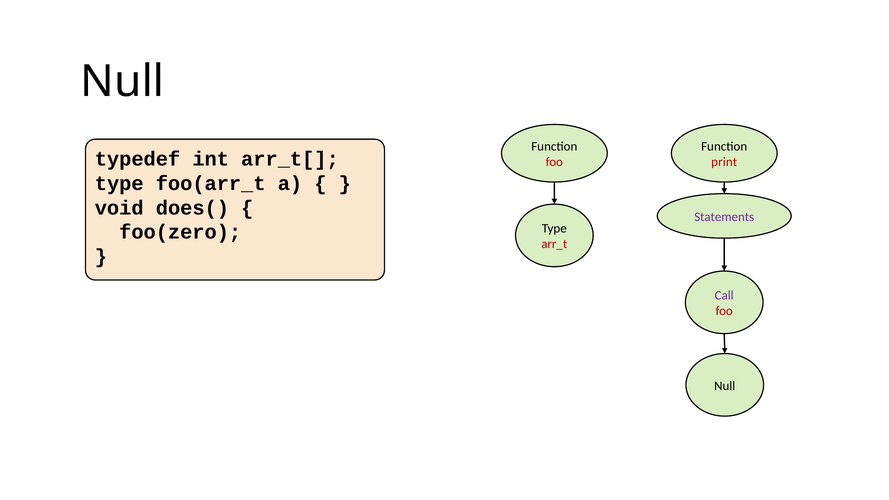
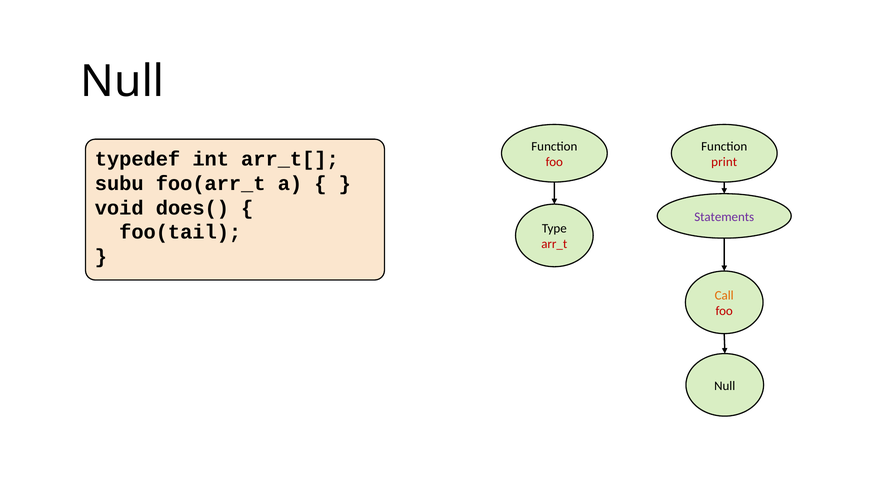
type: type -> subu (119, 183)
foo(zero: foo(zero -> foo(tail (180, 232)
Call colour: purple -> orange (724, 295)
